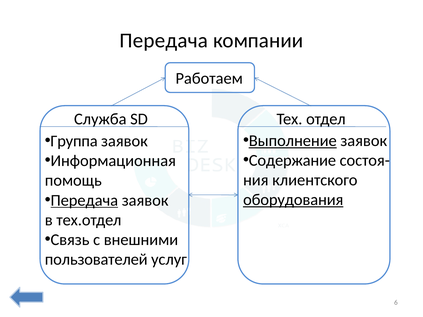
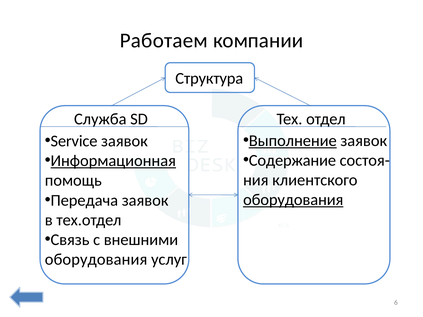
Передача: Передача -> Работаем (164, 41)
Работаем: Работаем -> Структура (209, 79)
Группа: Группа -> Service (74, 141)
Информационная underline: none -> present (113, 161)
Передача underline: present -> none (84, 200)
пользователей: пользователей -> оборудования (96, 260)
